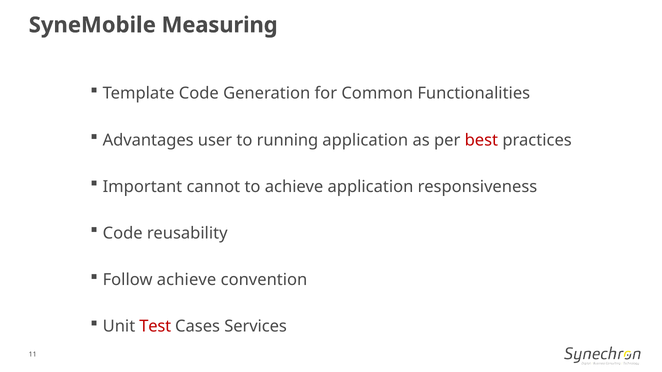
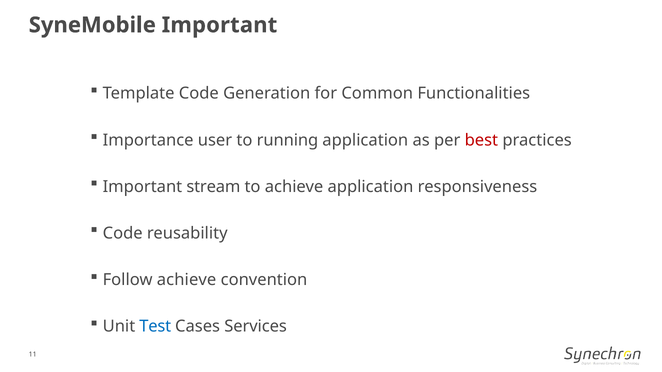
SyneMobile Measuring: Measuring -> Important (219, 25)
Advantages: Advantages -> Importance (148, 140)
cannot: cannot -> stream (213, 187)
Test colour: red -> blue (155, 327)
